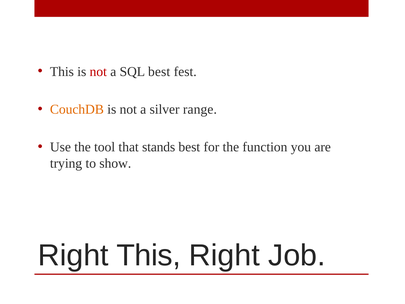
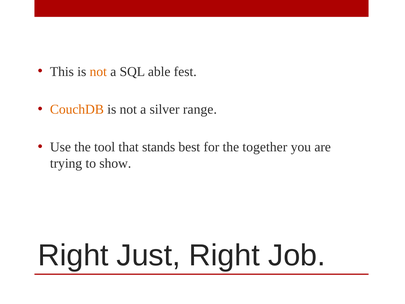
not colour: red -> orange (98, 71)
SQL best: best -> able (159, 71)
function: function -> together (265, 147)
Right This: This -> Just (149, 255)
